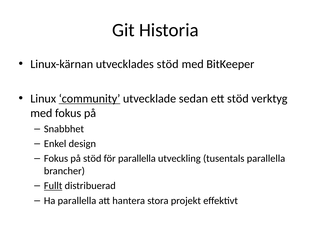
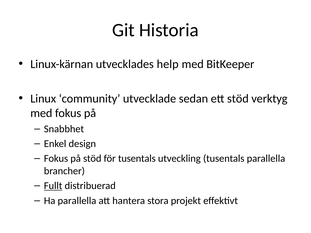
utvecklades stöd: stöd -> help (168, 64)
community underline: present -> none (89, 99)
för parallella: parallella -> tusentals (137, 159)
